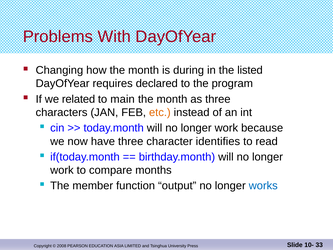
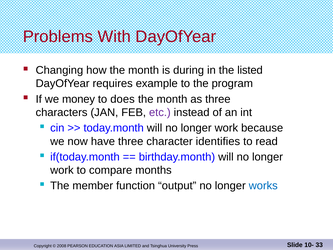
declared: declared -> example (157, 83)
related: related -> money (79, 99)
main: main -> does (123, 99)
etc colour: orange -> purple (160, 112)
